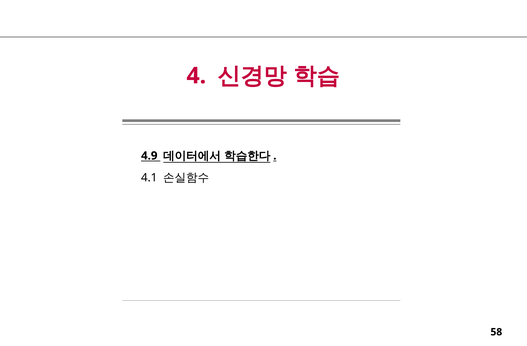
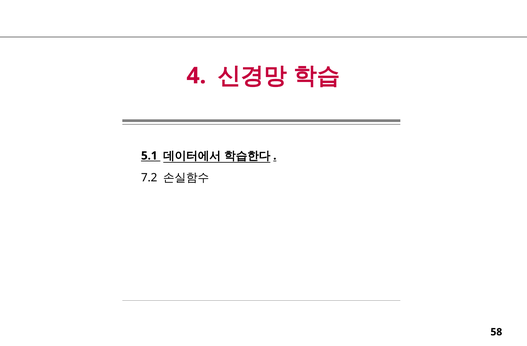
4.9: 4.9 -> 5.1 (149, 156)
4.1: 4.1 -> 7.2 (149, 178)
